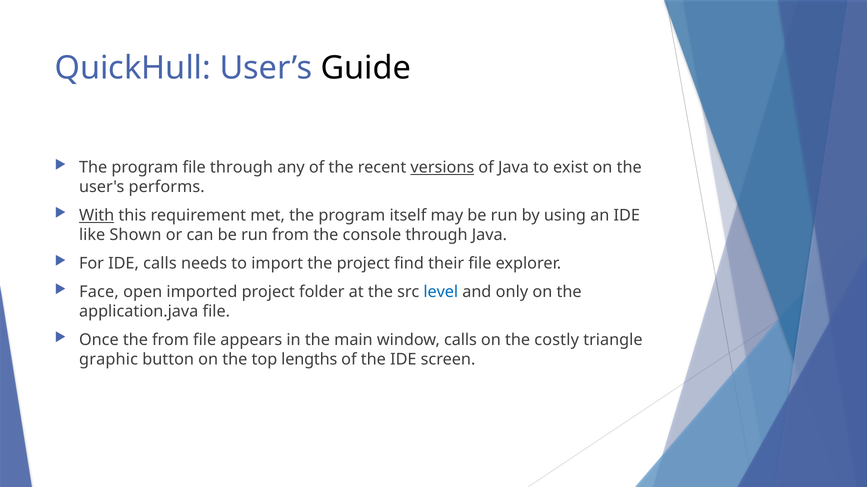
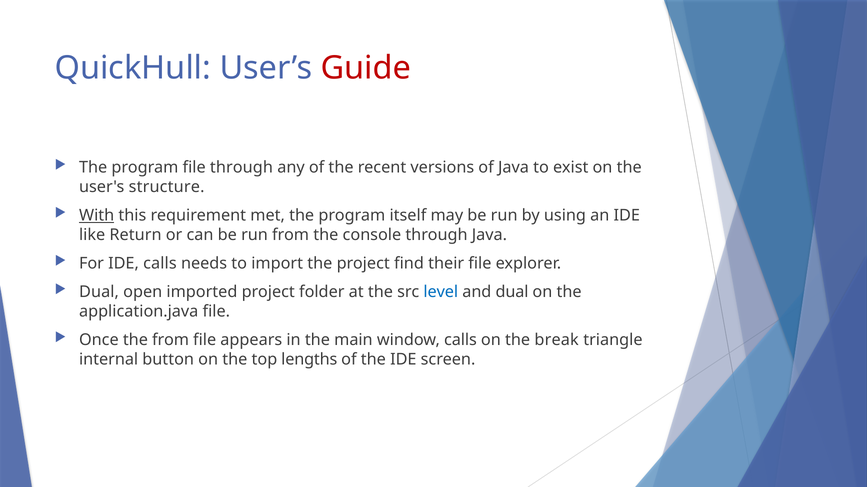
Guide colour: black -> red (366, 68)
versions underline: present -> none (442, 168)
performs: performs -> structure (167, 187)
Shown: Shown -> Return (136, 235)
Face: Face -> Dual (99, 292)
and only: only -> dual (512, 292)
costly: costly -> break (557, 340)
graphic: graphic -> internal (109, 360)
